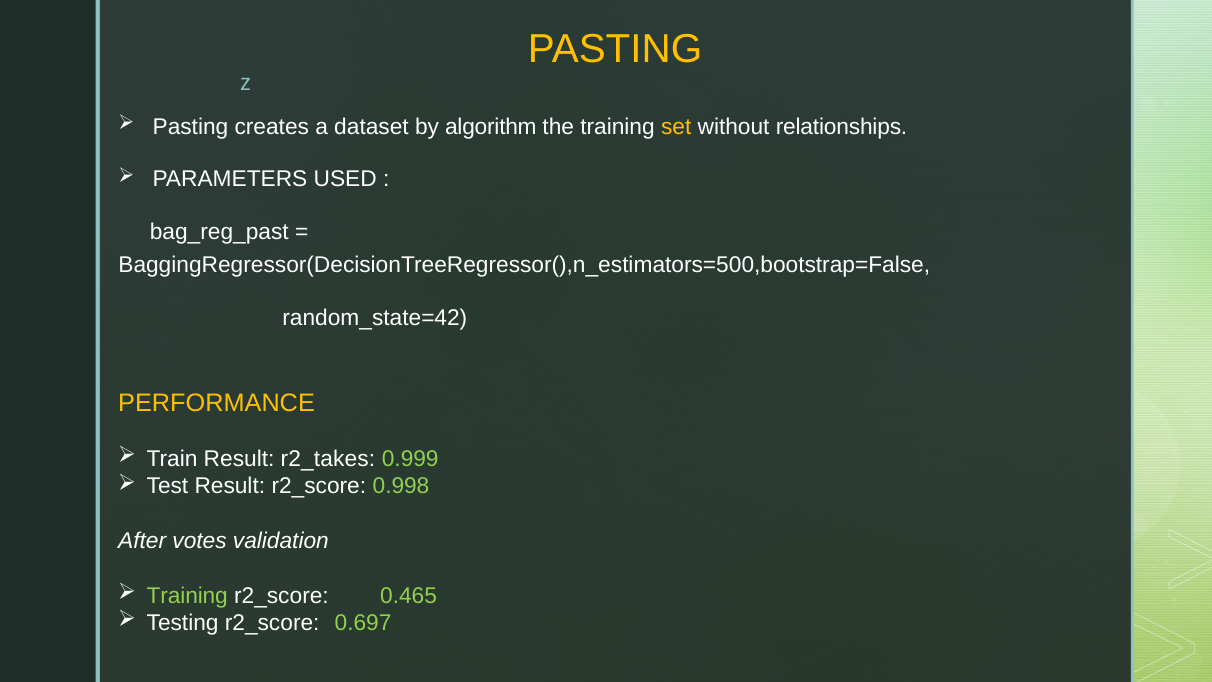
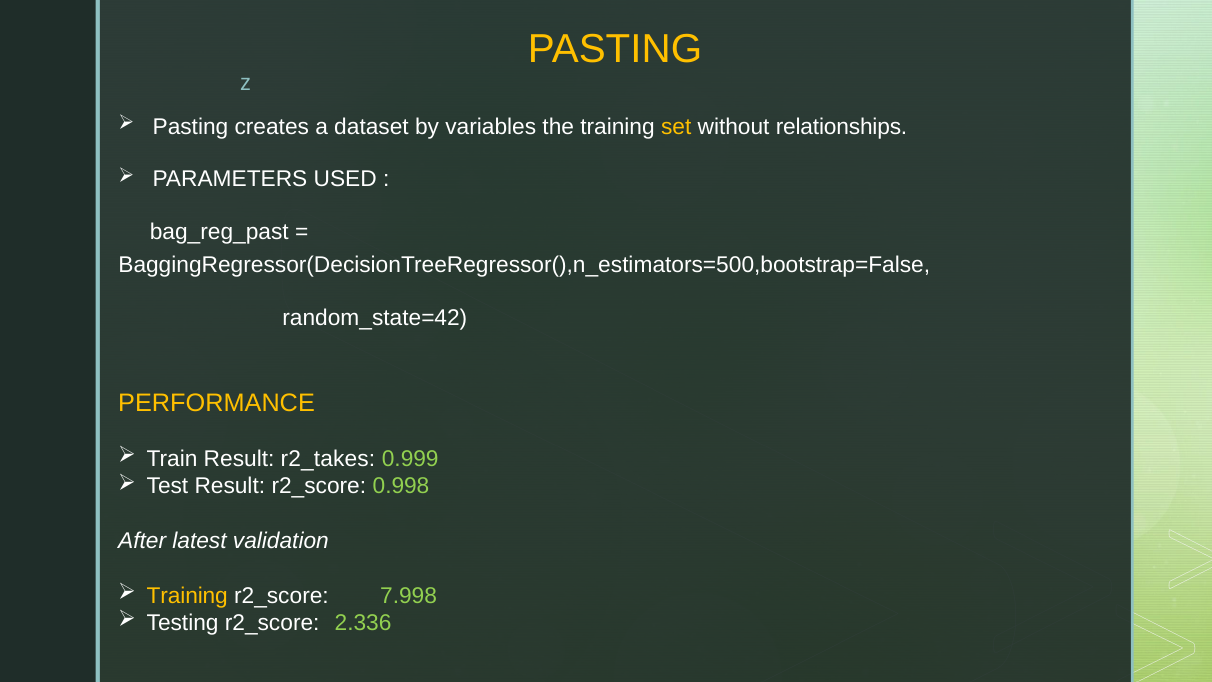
algorithm: algorithm -> variables (491, 126)
votes: votes -> latest (200, 541)
Training colour: light green -> yellow (187, 595)
0.465: 0.465 -> 7.998 (409, 595)
0.697: 0.697 -> 2.336 (363, 623)
